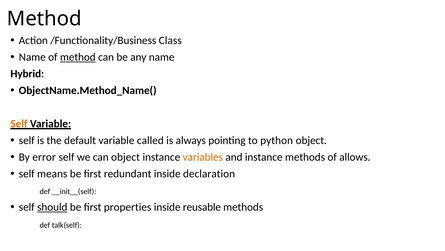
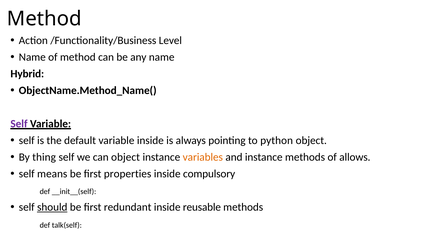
Class: Class -> Level (170, 40)
method underline: present -> none (78, 57)
Self colour: orange -> purple (19, 124)
variable called: called -> inside (150, 140)
error: error -> thing (44, 157)
redundant: redundant -> properties (128, 173)
declaration: declaration -> compulsory (209, 173)
properties: properties -> redundant (128, 207)
